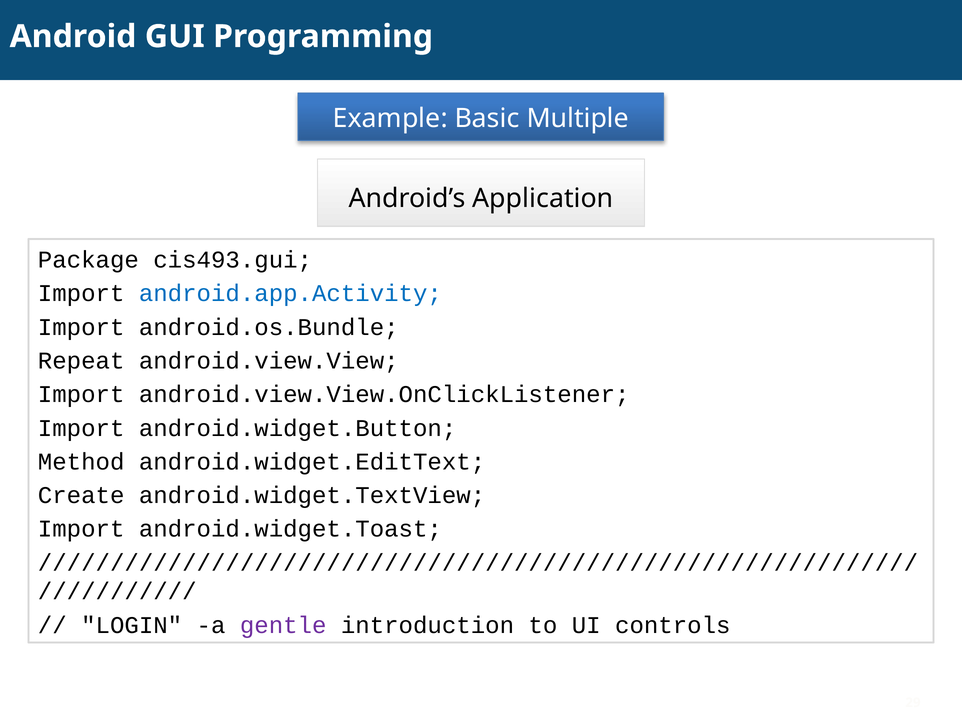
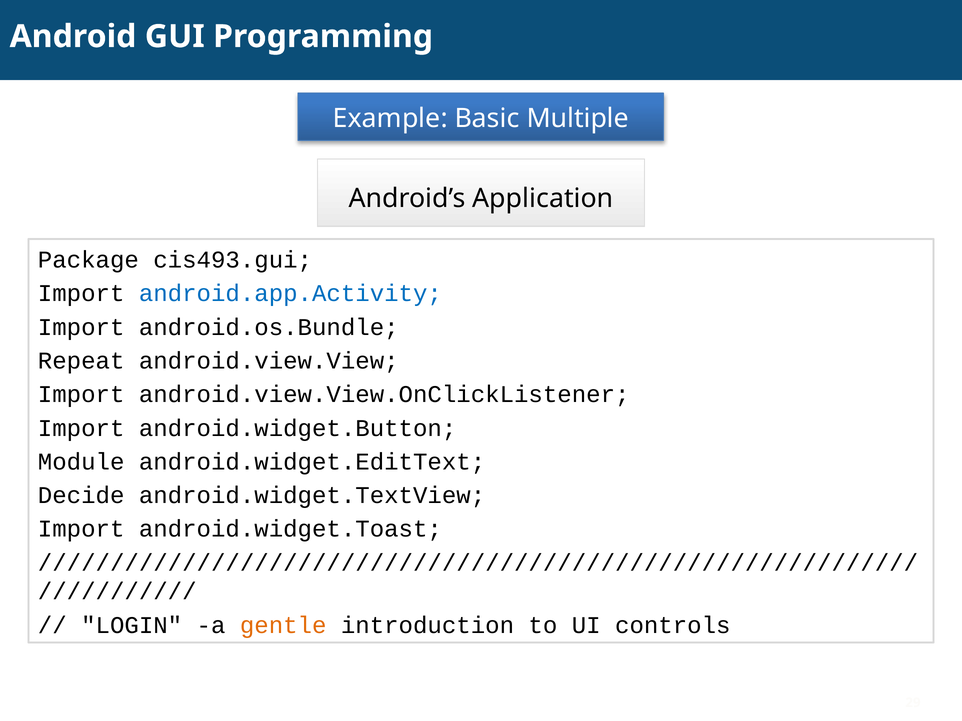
Method: Method -> Module (81, 462)
Create: Create -> Decide (81, 496)
gentle colour: purple -> orange (283, 626)
